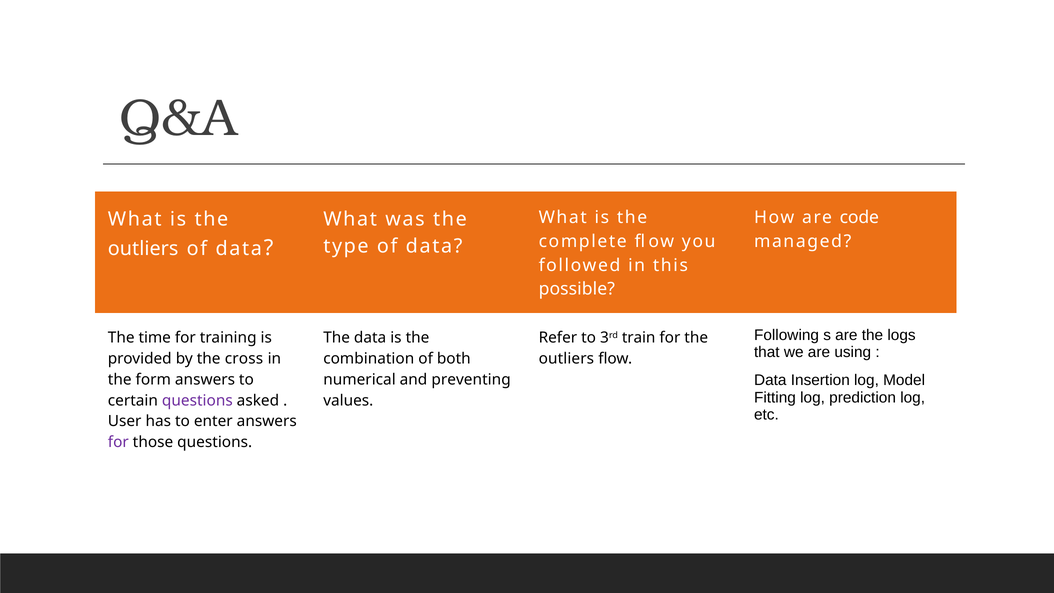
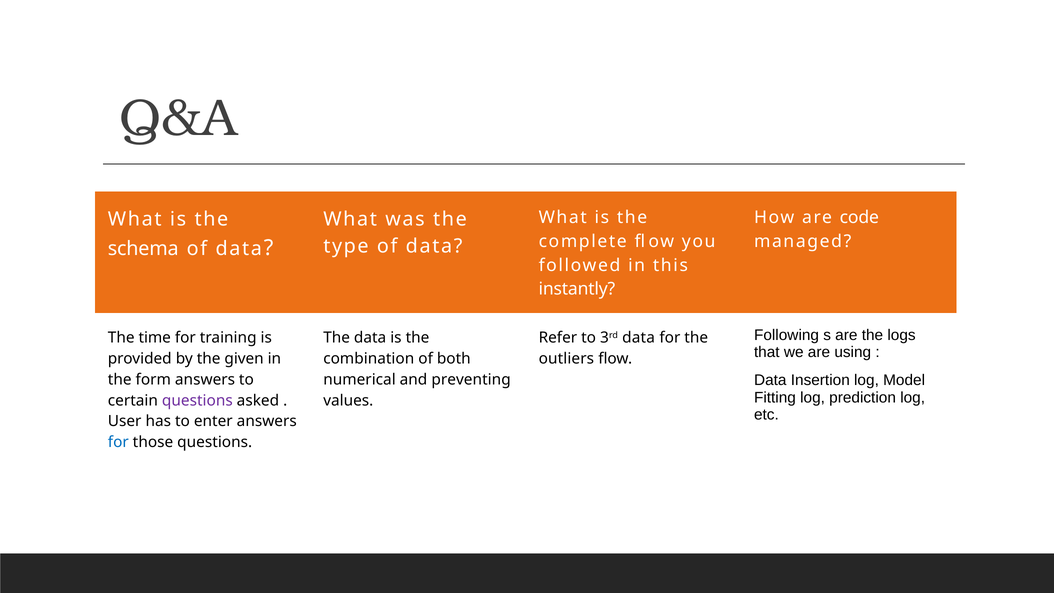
outliers: outliers -> schema (143, 249)
possible: possible -> instantly (577, 289)
3rd train: train -> data (639, 338)
cross: cross -> given (244, 358)
for colour: purple -> blue (118, 442)
